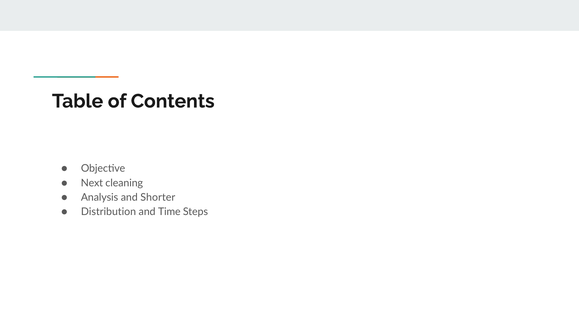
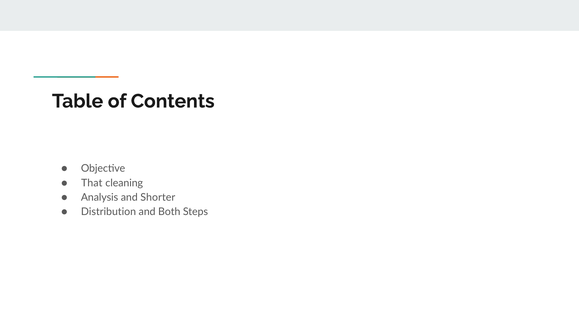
Next: Next -> That (92, 183)
Time: Time -> Both (169, 212)
